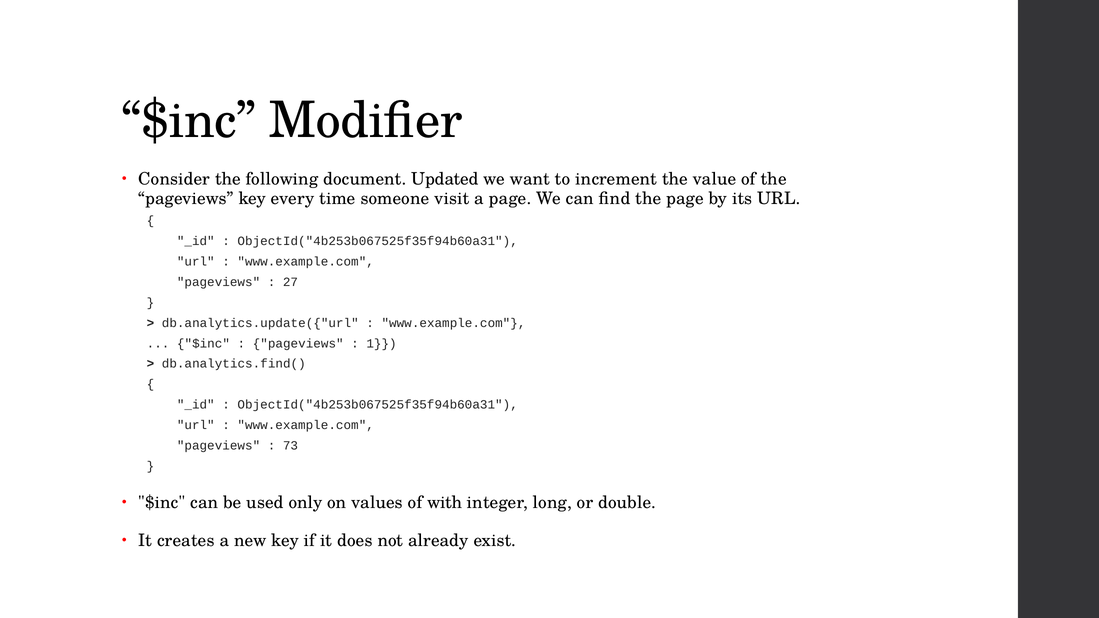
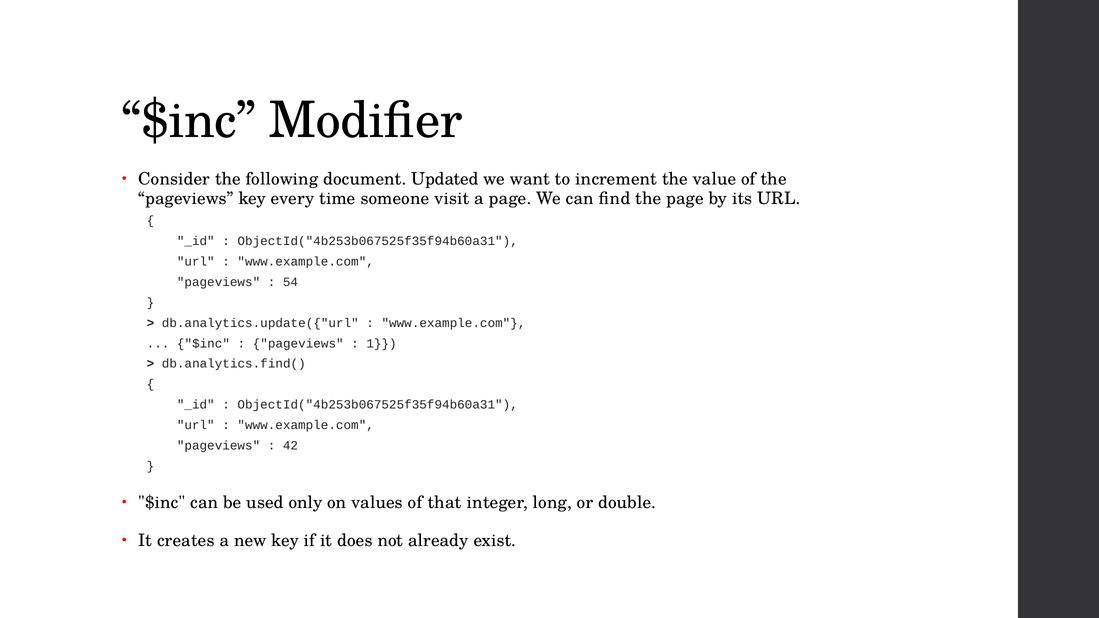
27: 27 -> 54 (290, 282)
73: 73 -> 42 (290, 446)
with: with -> that (445, 503)
